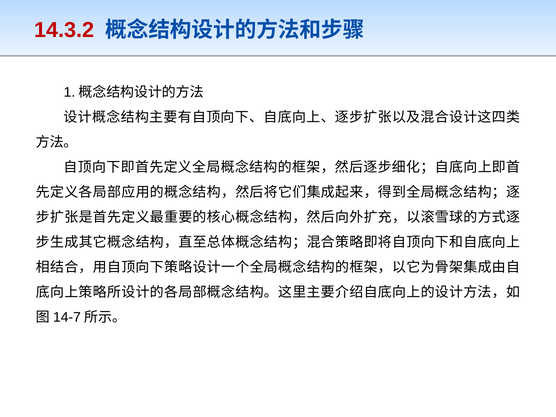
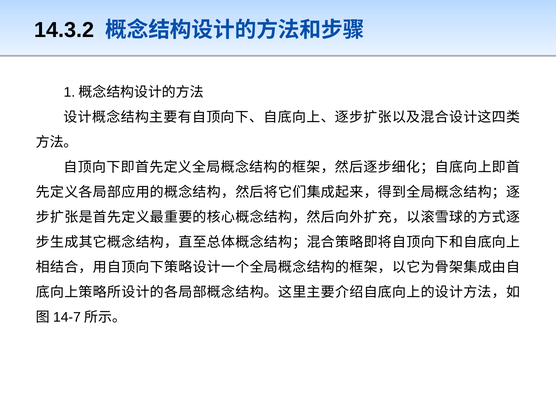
14.3.2 colour: red -> black (64, 30)
